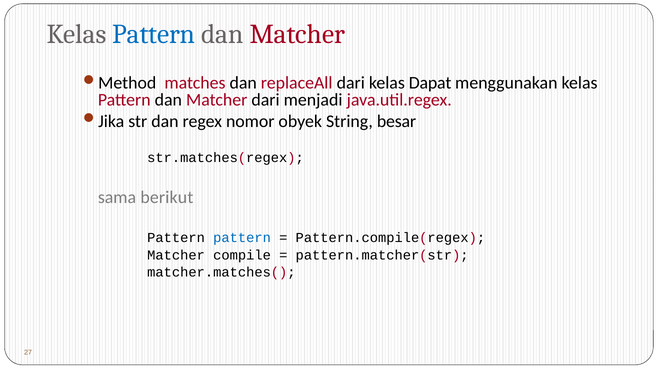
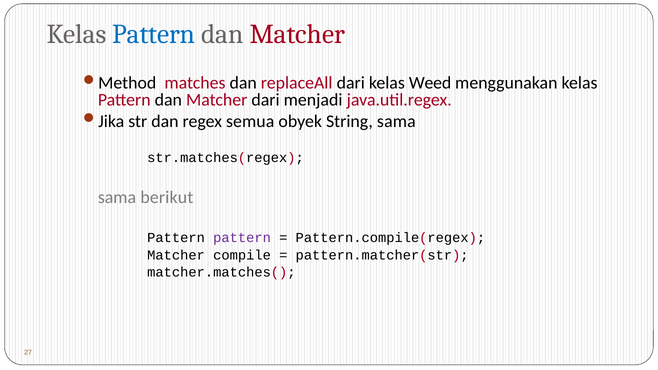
Dapat: Dapat -> Weed (430, 83)
nomor: nomor -> semua (250, 121)
String besar: besar -> sama (396, 121)
pattern colour: blue -> purple (242, 238)
